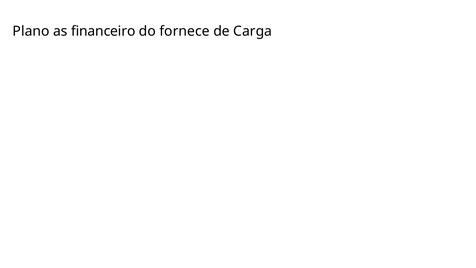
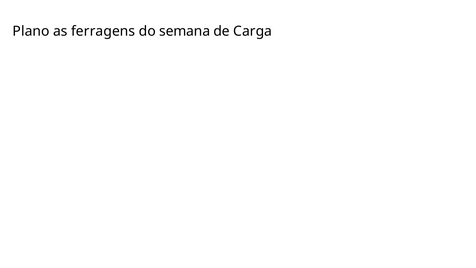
financeiro: financeiro -> ferragens (103, 31)
fornece: fornece -> semana (185, 31)
